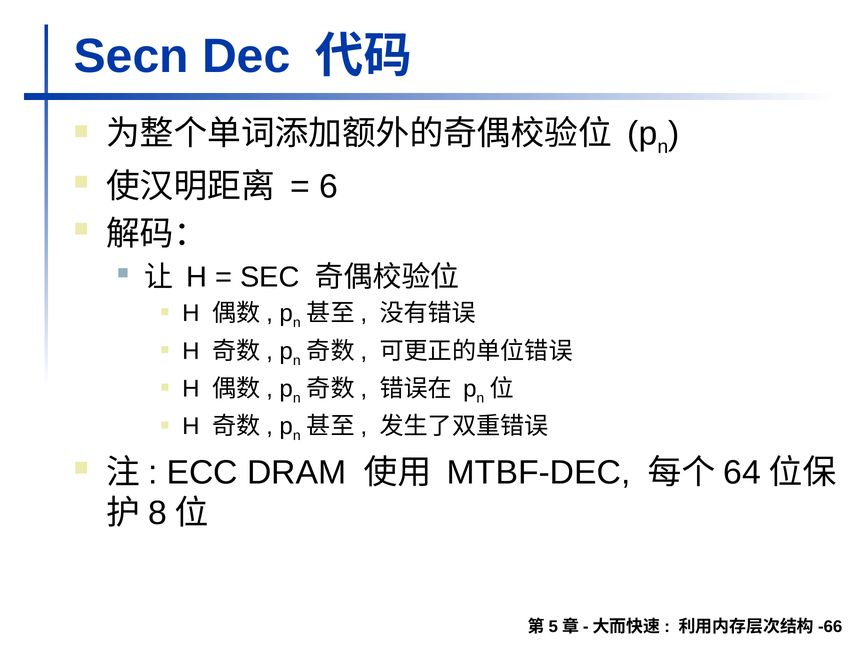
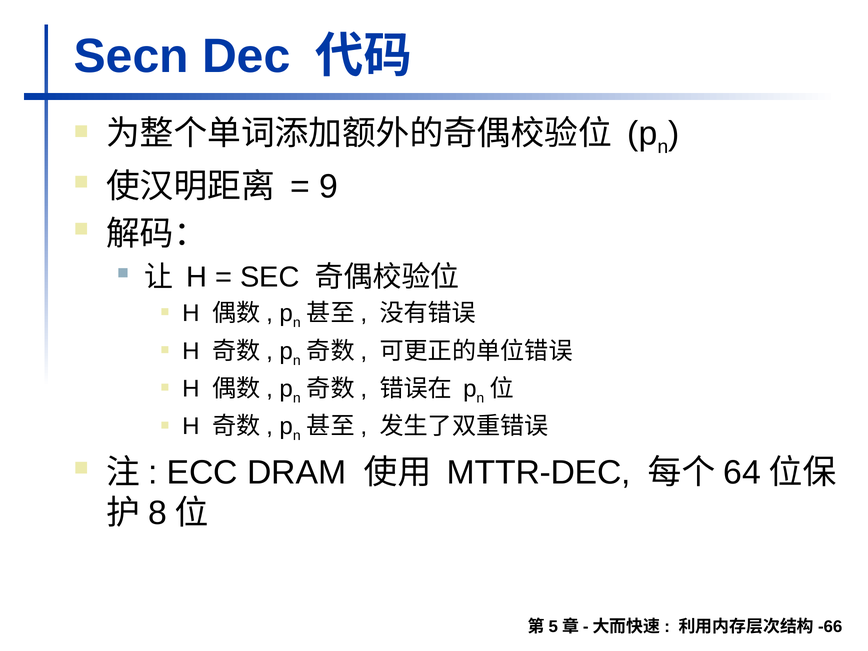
6: 6 -> 9 (329, 187)
MTBF-DEC: MTBF-DEC -> MTTR-DEC (539, 473)
